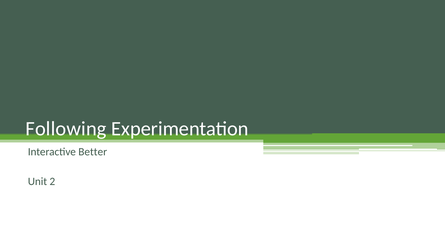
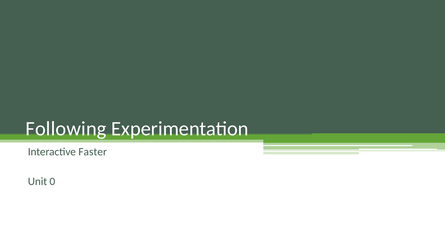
Better: Better -> Faster (93, 151)
2: 2 -> 0 (52, 181)
